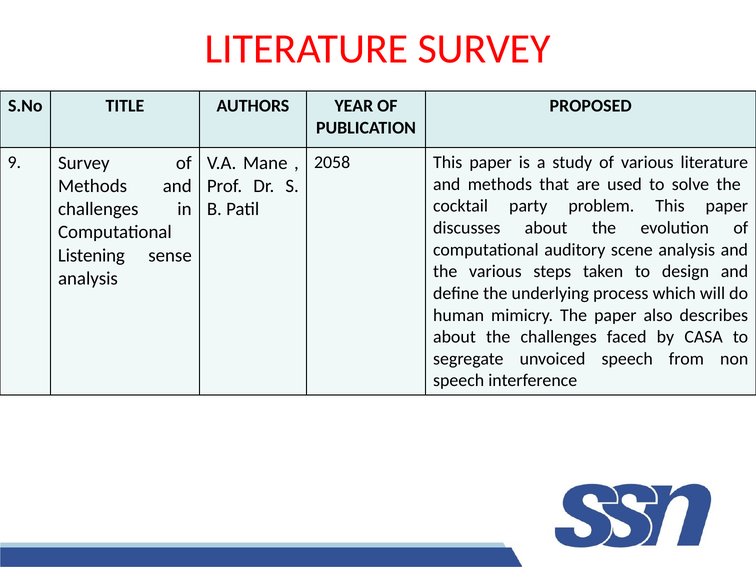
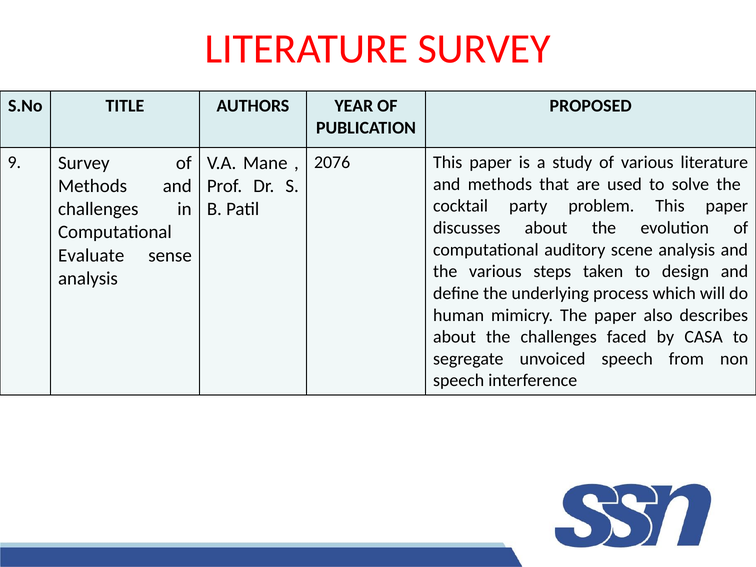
2058: 2058 -> 2076 (332, 162)
Listening: Listening -> Evaluate (91, 255)
